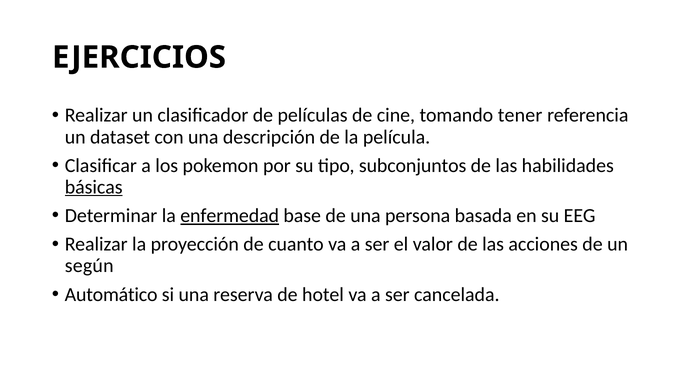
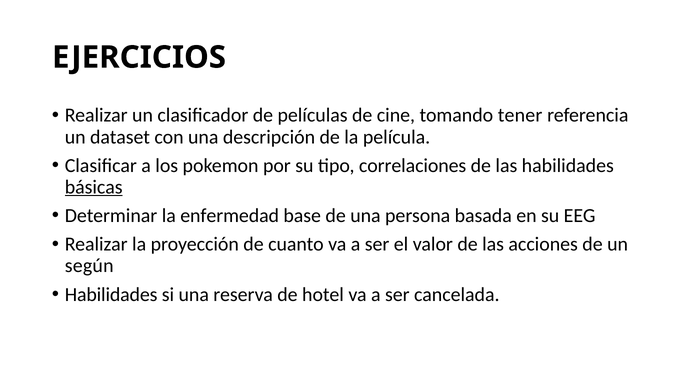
subconjuntos: subconjuntos -> correlaciones (413, 165)
enfermedad underline: present -> none (230, 215)
Automático: Automático -> Habilidades (111, 294)
